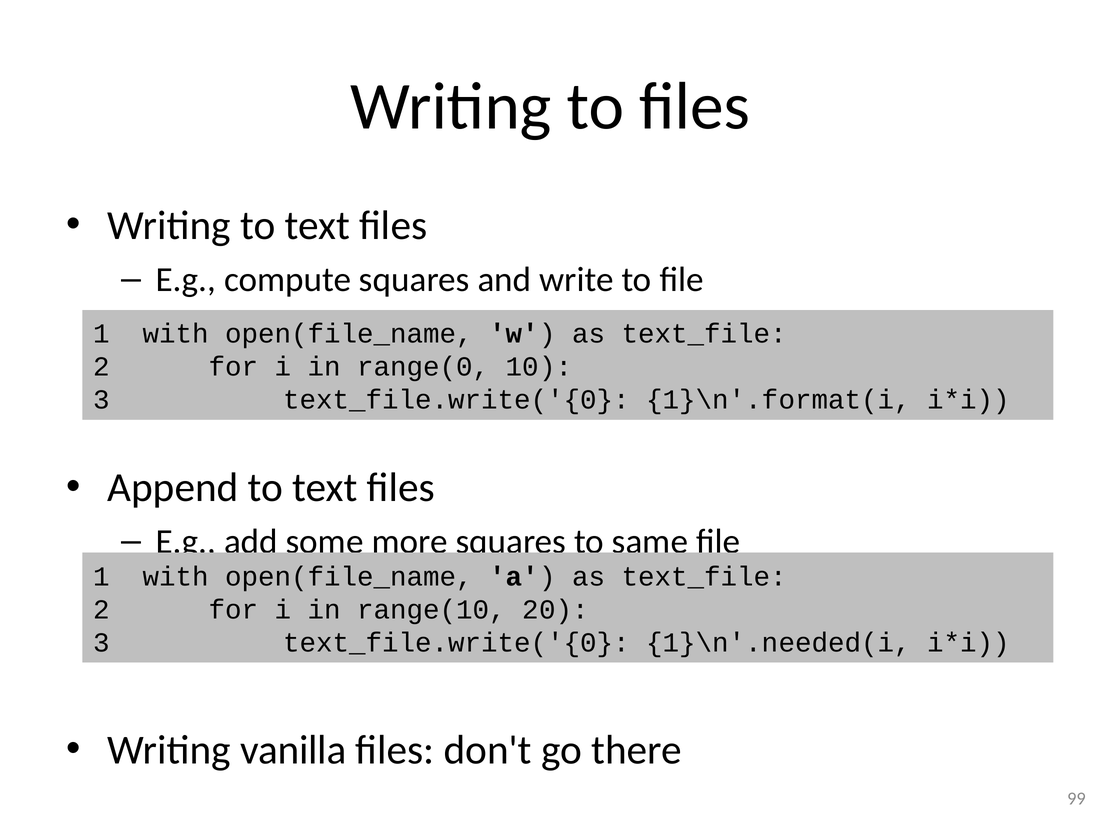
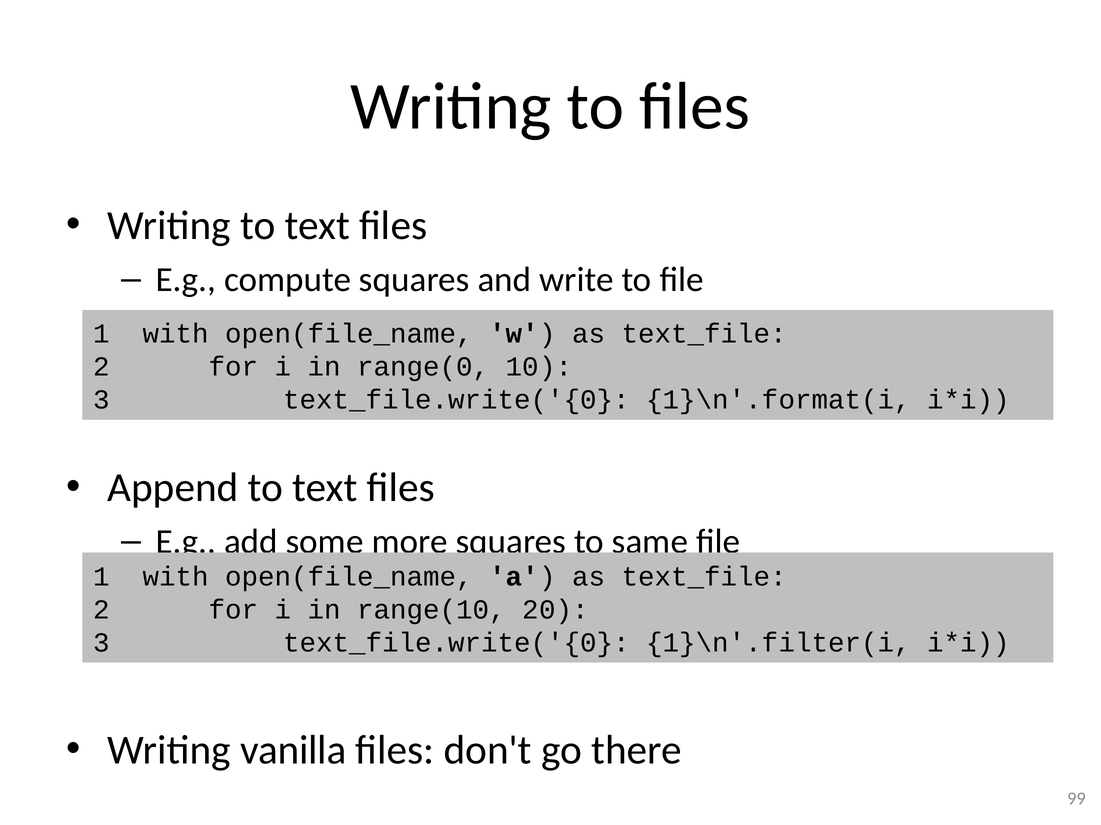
1}\n'.needed(i: 1}\n'.needed(i -> 1}\n'.filter(i (779, 643)
